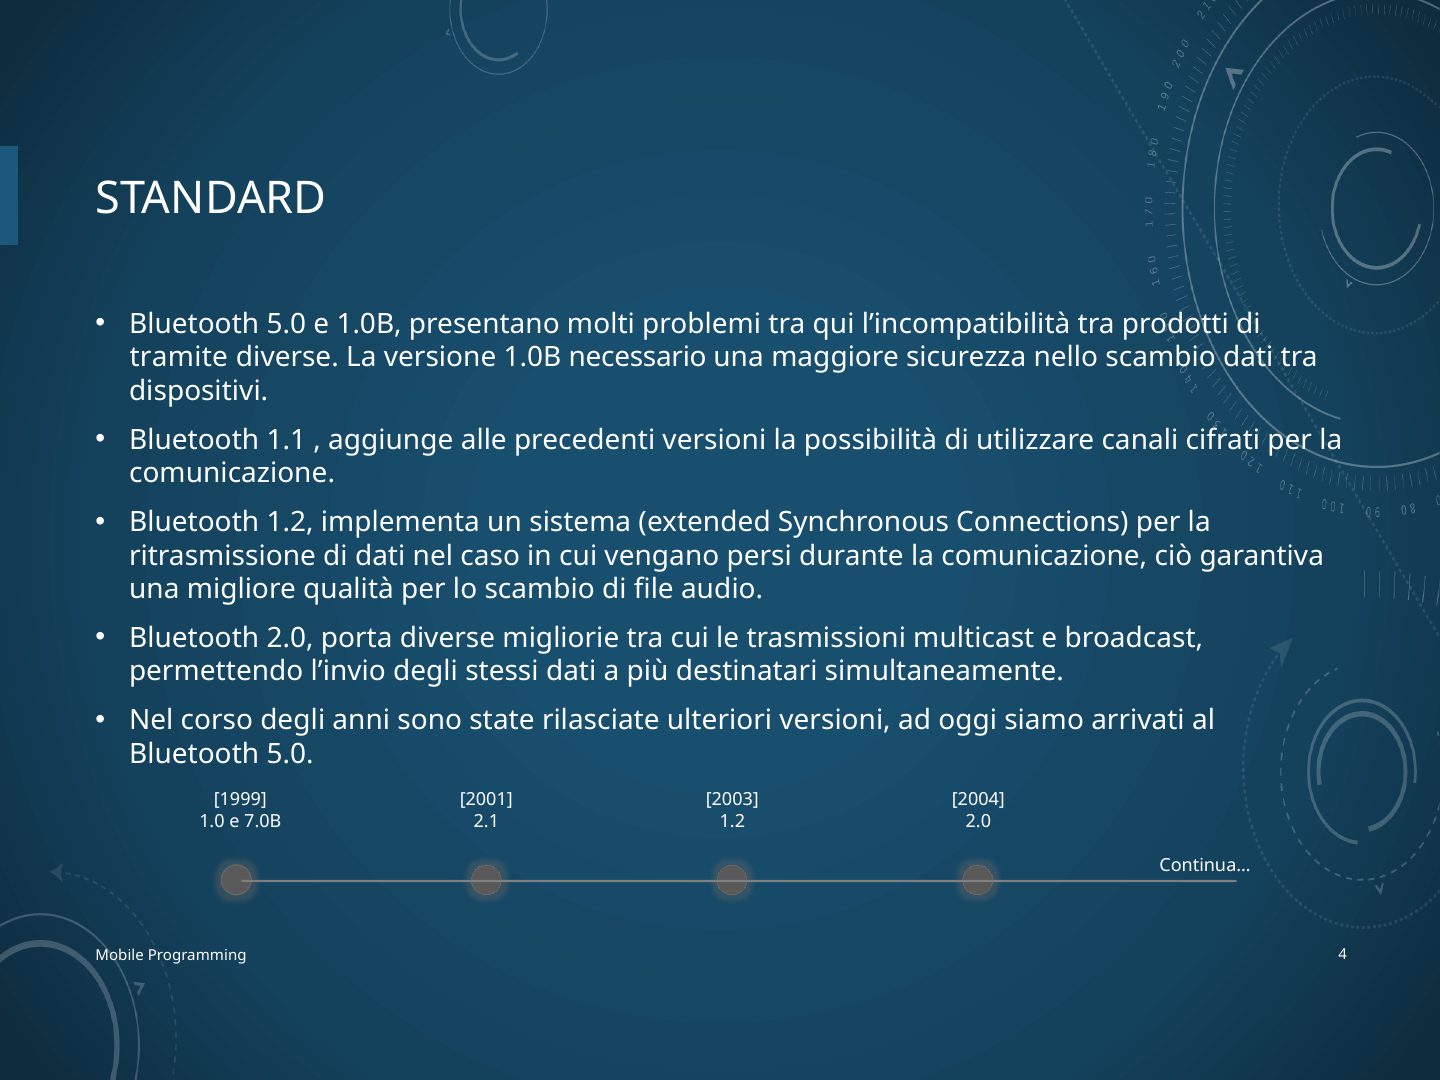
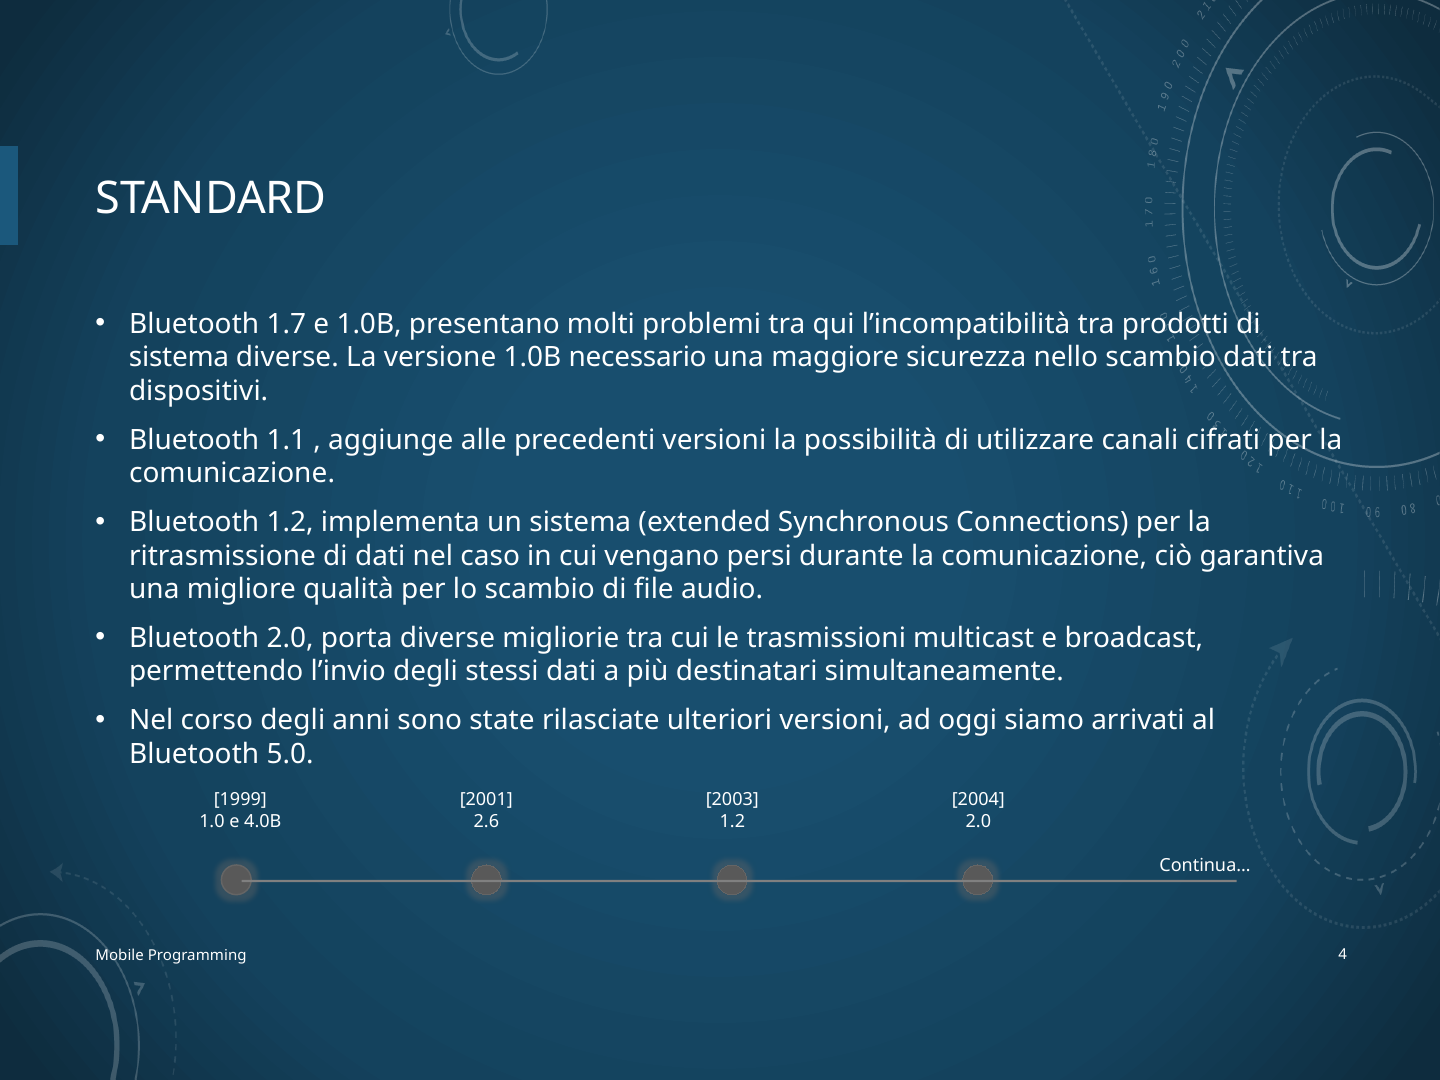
5.0: 5.0 -> 1.7 (286, 324)
tramite: tramite -> sistema (179, 358)
7.0B: 7.0B -> 4.0B (263, 821)
2.1: 2.1 -> 2.6 (486, 821)
